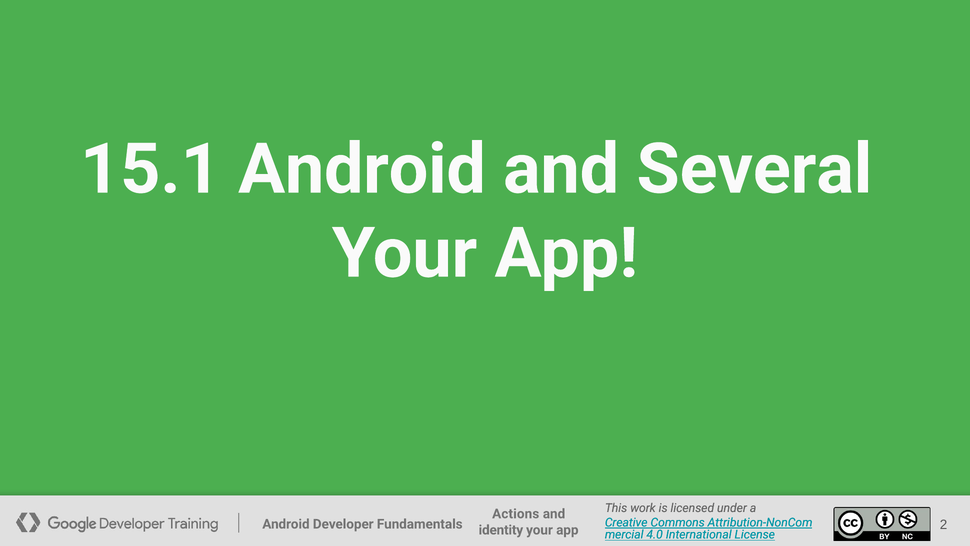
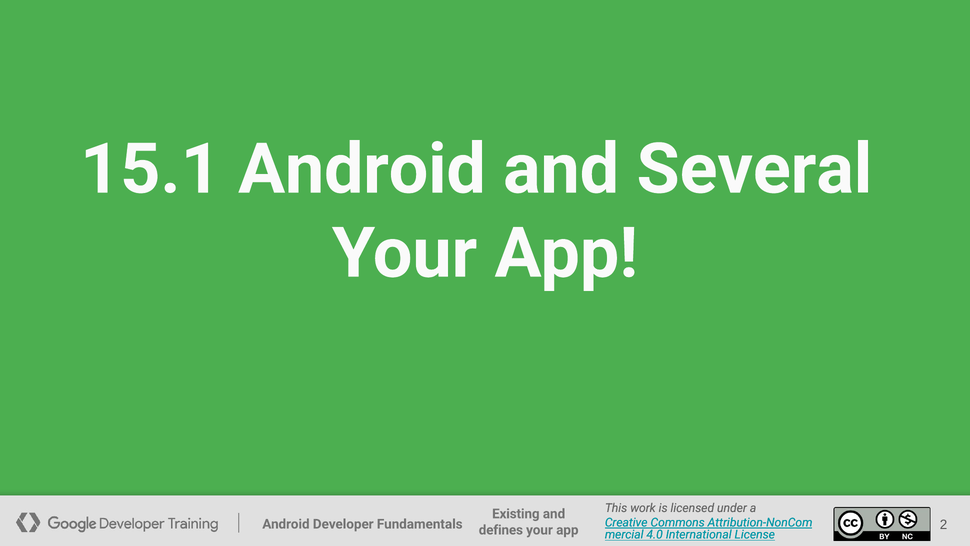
Actions: Actions -> Existing (516, 513)
identity: identity -> defines (501, 530)
